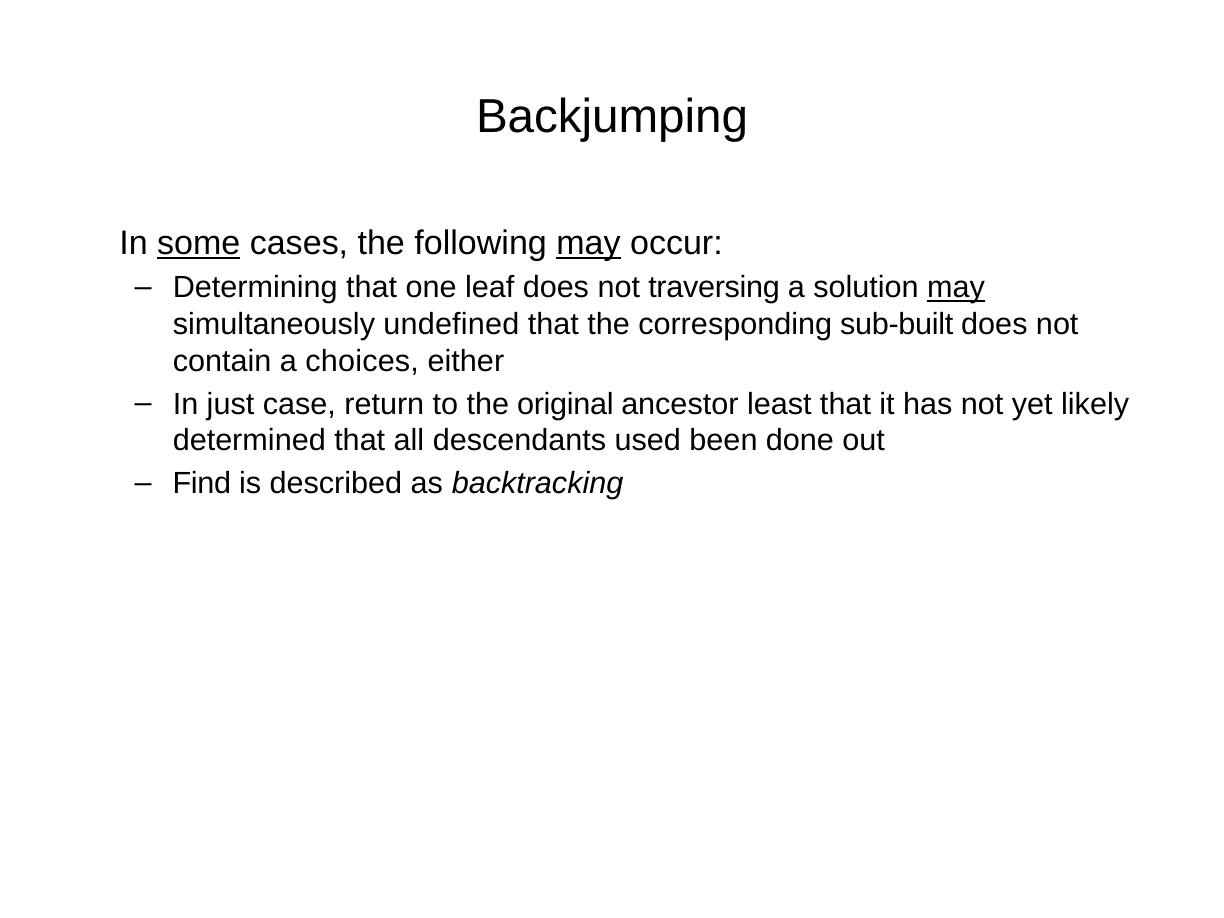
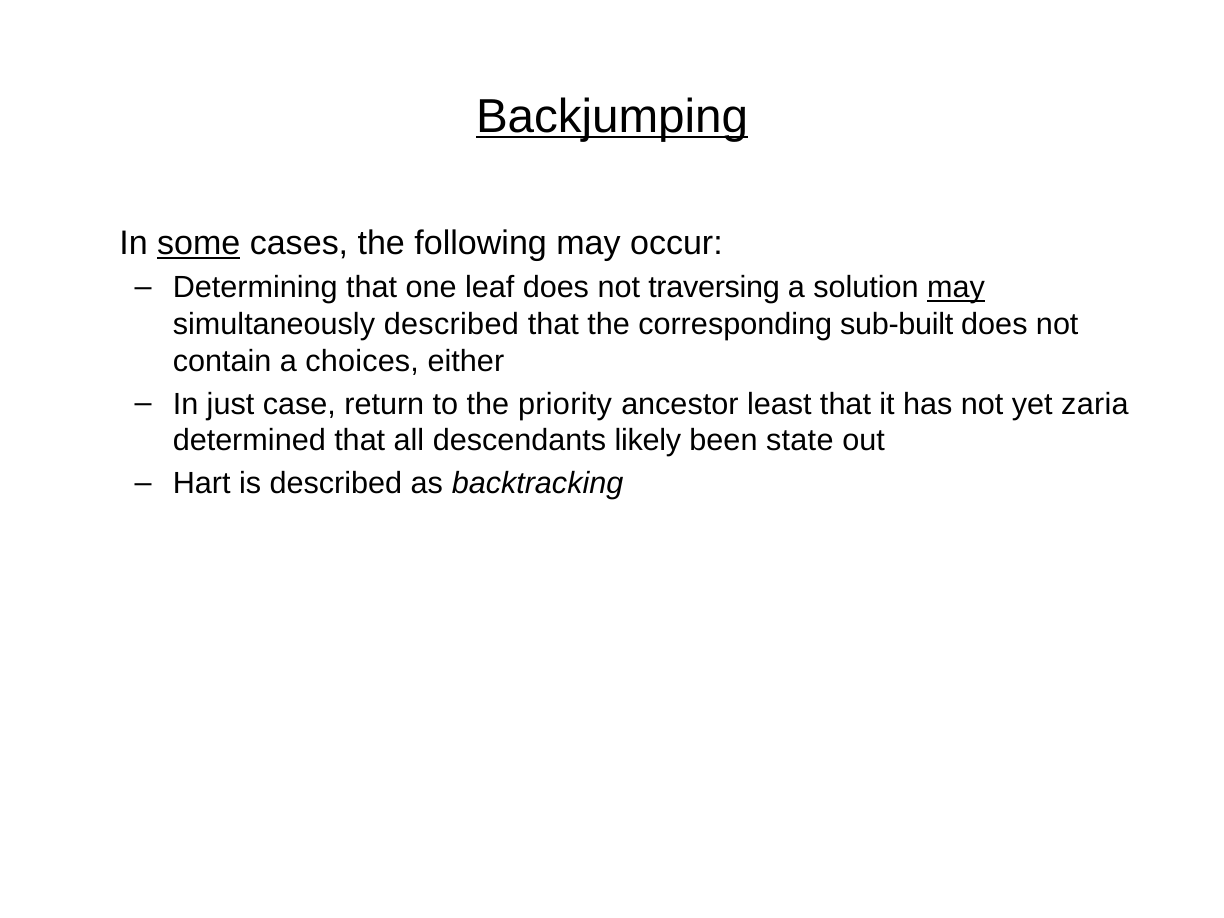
Backjumping underline: none -> present (612, 117)
may underline: present -> none (588, 243)
simultaneously undefined: undefined -> described (451, 324)
original: original -> priority (565, 404)
likely: likely -> zaria (1095, 404)
used: used -> likely (648, 441)
done: done -> state (800, 441)
Find: Find -> Hart (202, 484)
